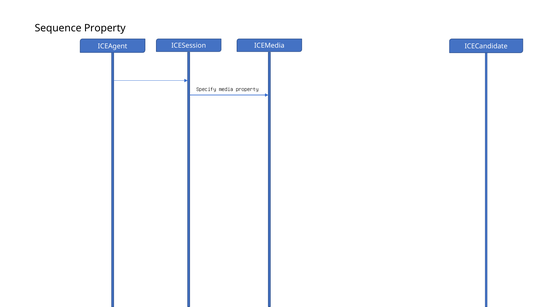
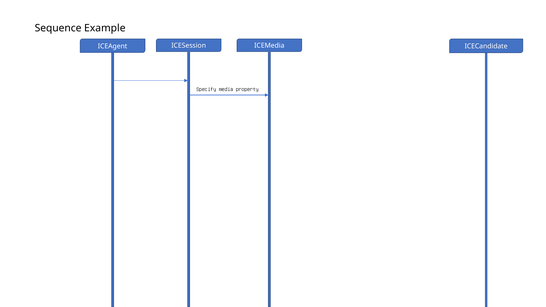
Sequence Property: Property -> Example (105, 28)
